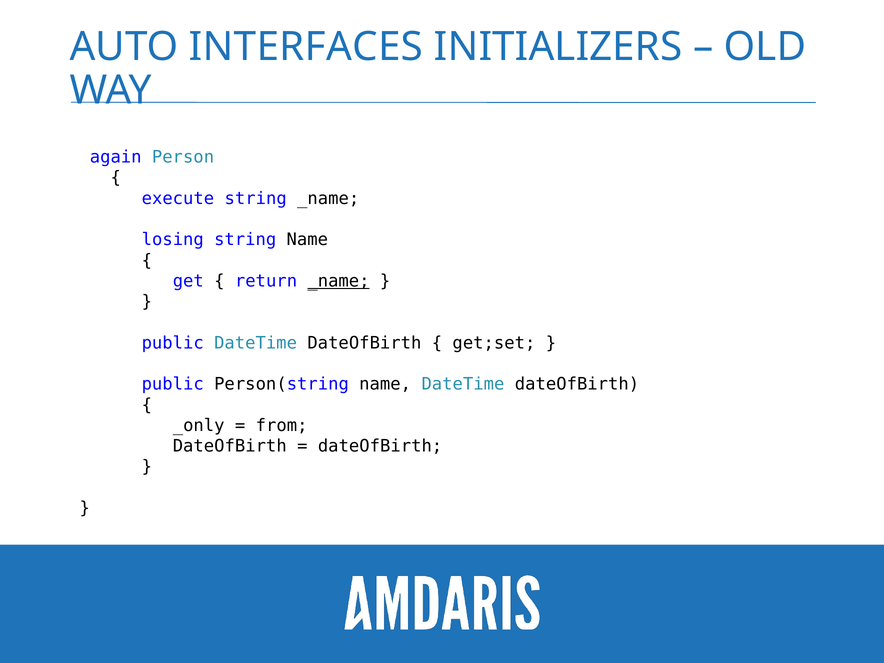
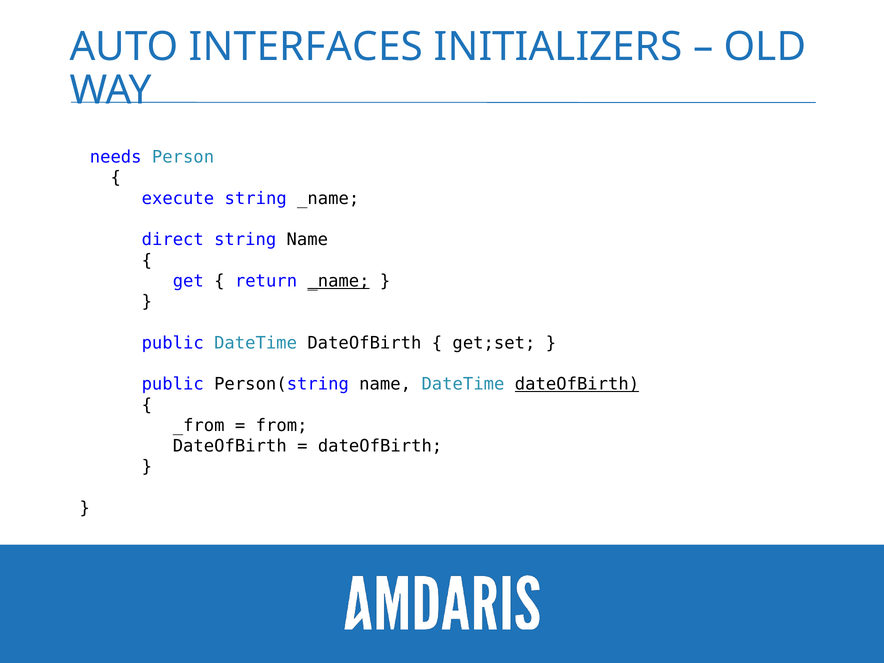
again: again -> needs (116, 157)
losing: losing -> direct (173, 240)
dateOfBirth underline: none -> present (577, 384)
_only: _only -> _from (199, 425)
